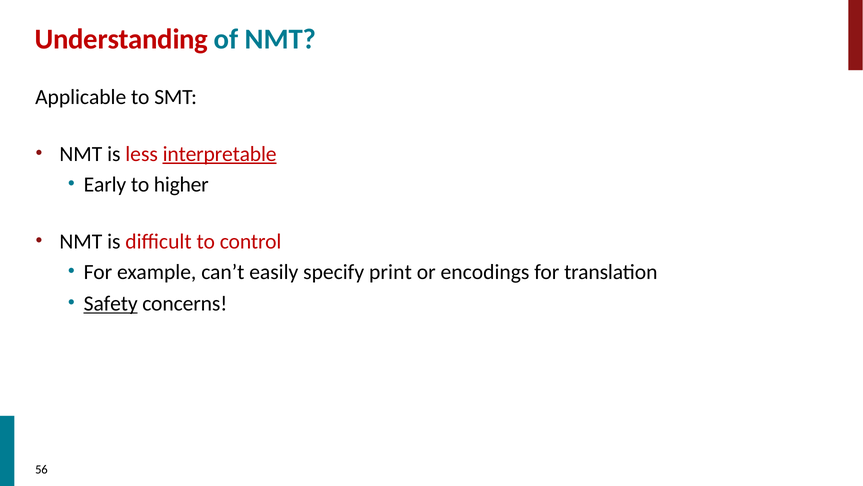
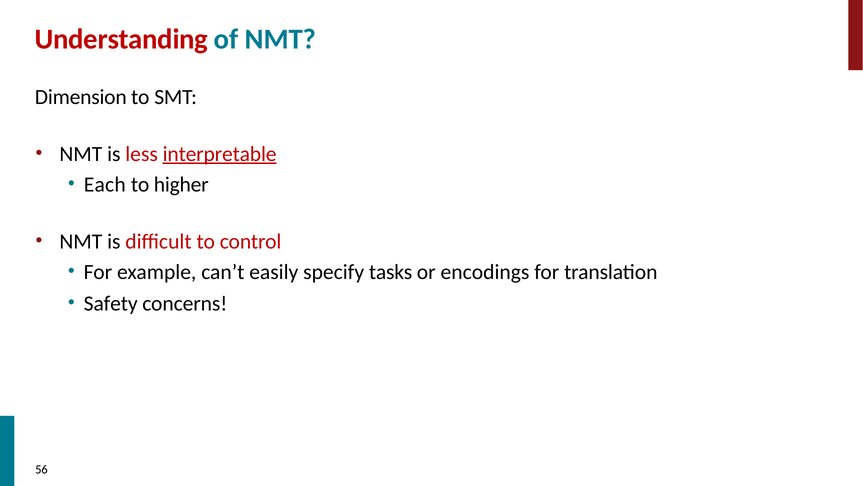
Applicable: Applicable -> Dimension (81, 97)
Early: Early -> Each (105, 184)
print: print -> tasks (391, 272)
Safety underline: present -> none (111, 303)
